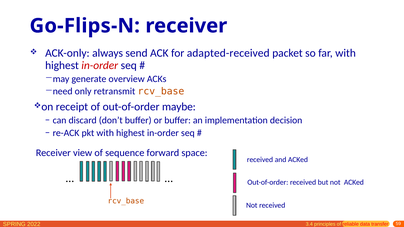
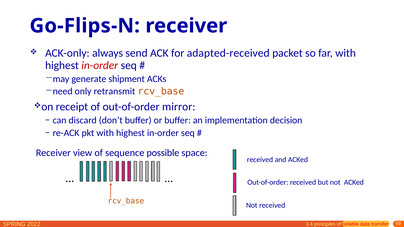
overview: overview -> shipment (127, 79)
maybe: maybe -> mirror (179, 107)
forward: forward -> possible (163, 153)
